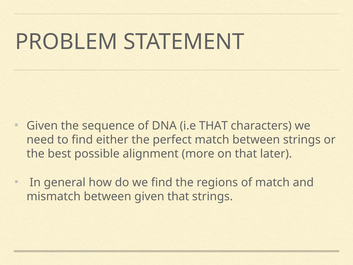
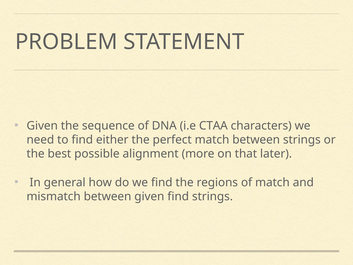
i.e THAT: THAT -> CTAA (213, 126)
given that: that -> find (178, 196)
